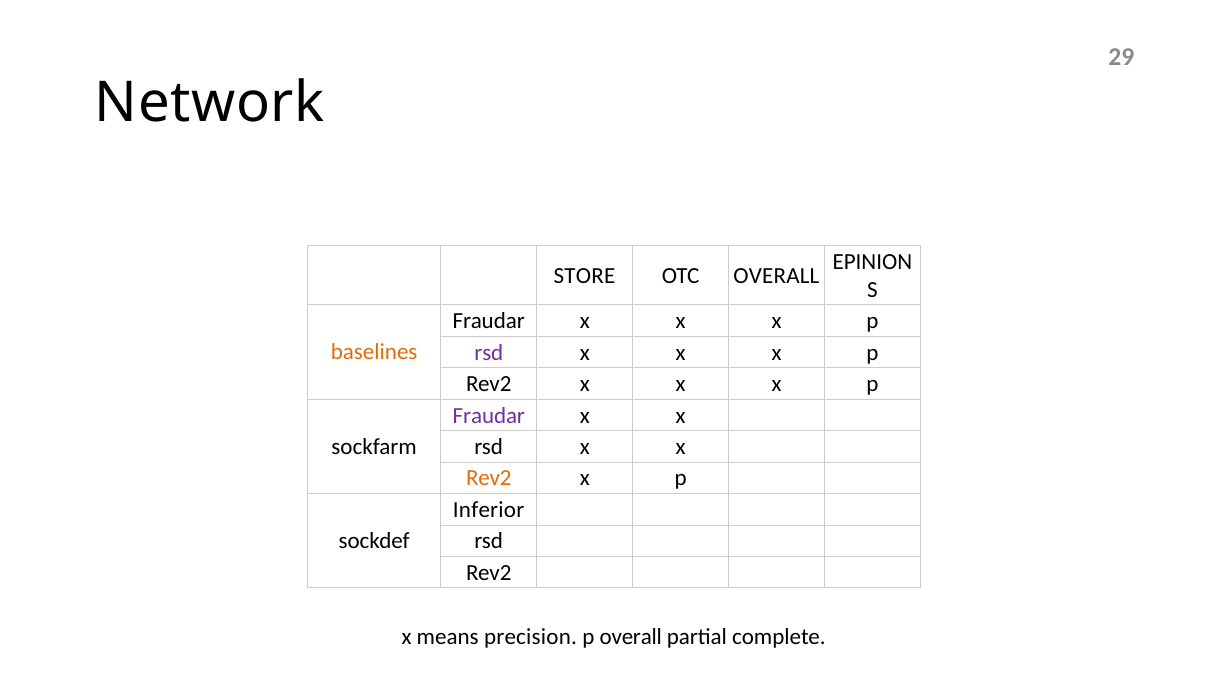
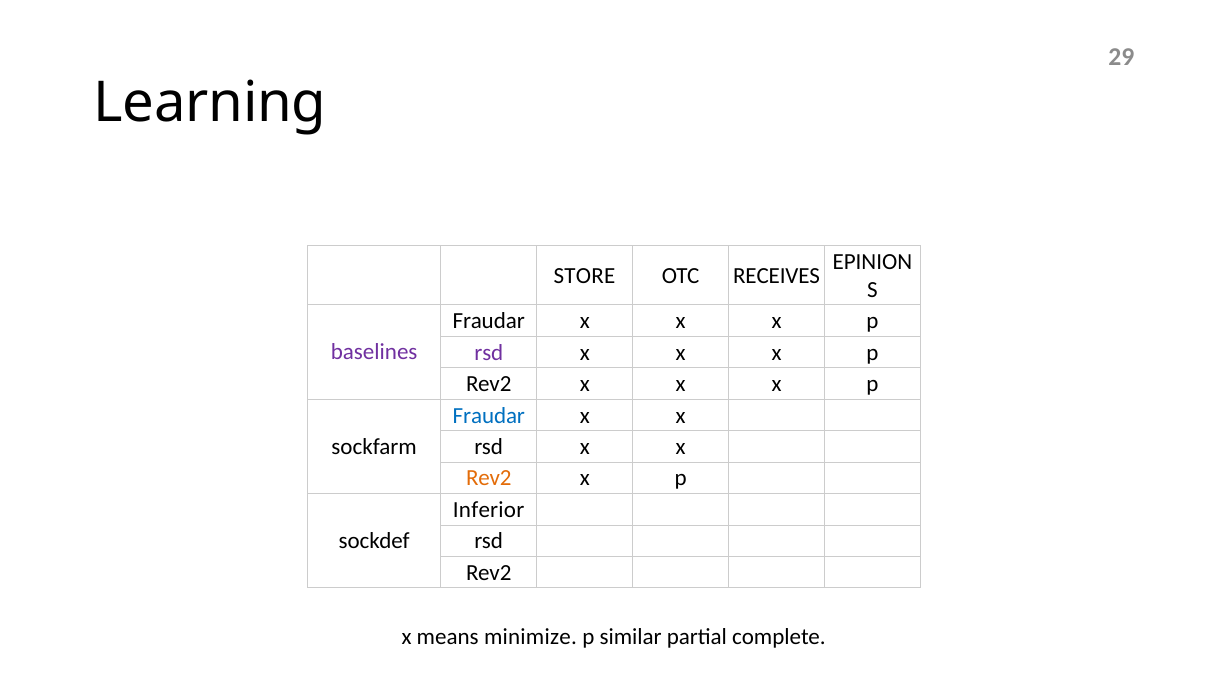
Network: Network -> Learning (210, 103)
OTC OVERALL: OVERALL -> RECEIVES (777, 276)
baselines colour: orange -> purple (374, 352)
Fraudar colour: purple -> blue (489, 415)
precision: precision -> minimize (530, 637)
p overall: overall -> similar (631, 637)
